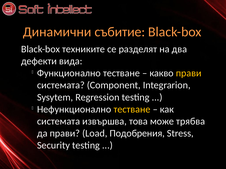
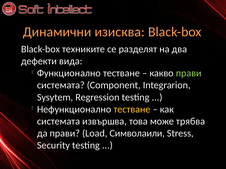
събитие: събитие -> изисква (120, 32)
прави colour: yellow -> light green (189, 73)
Подобрения: Подобрения -> Символаили (137, 134)
